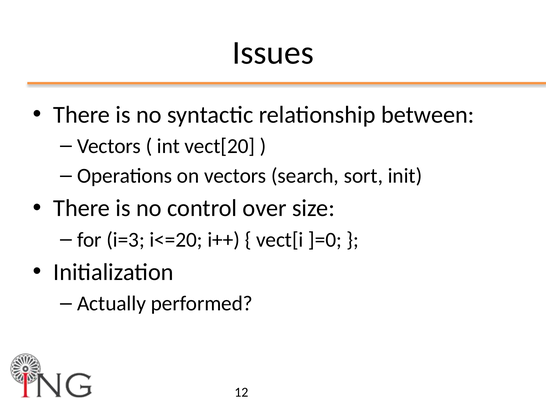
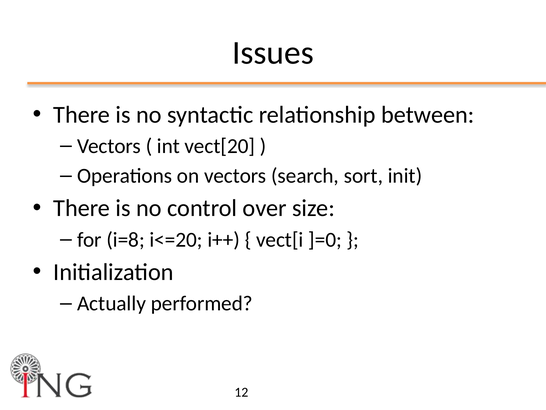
i=3: i=3 -> i=8 (126, 239)
